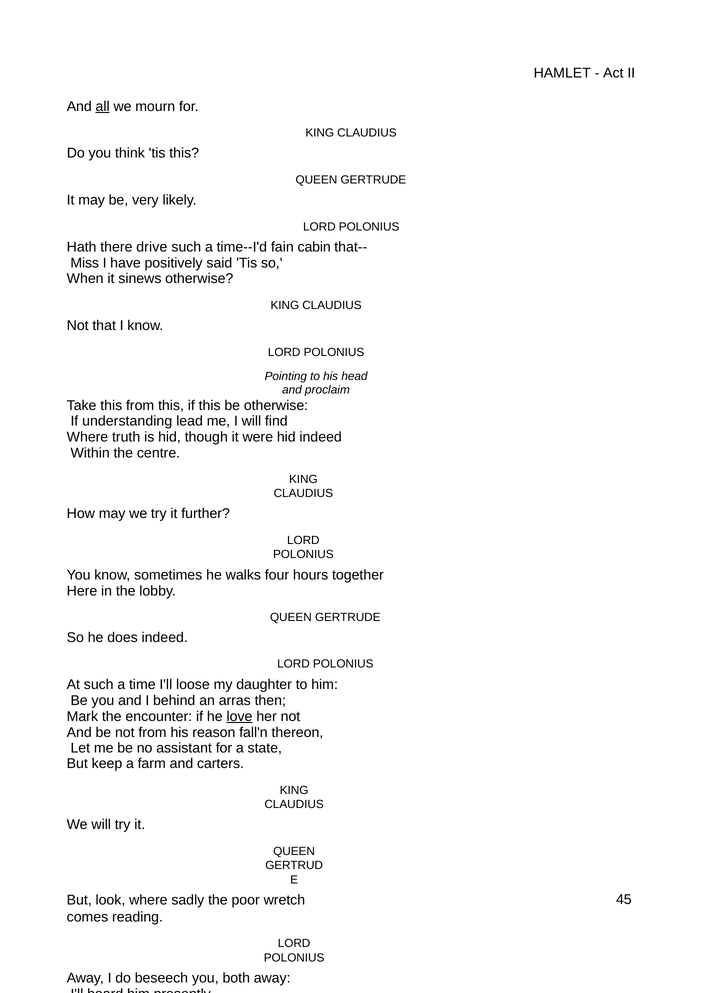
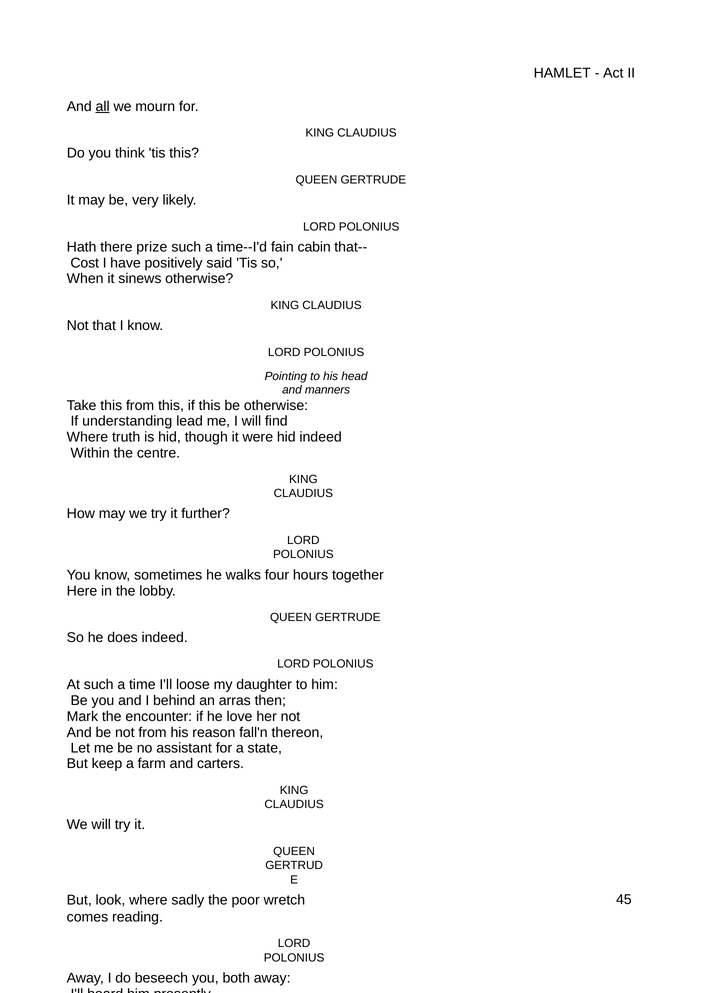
drive: drive -> prize (152, 247)
Miss: Miss -> Cost (85, 263)
proclaim: proclaim -> manners (327, 390)
love underline: present -> none (239, 716)
